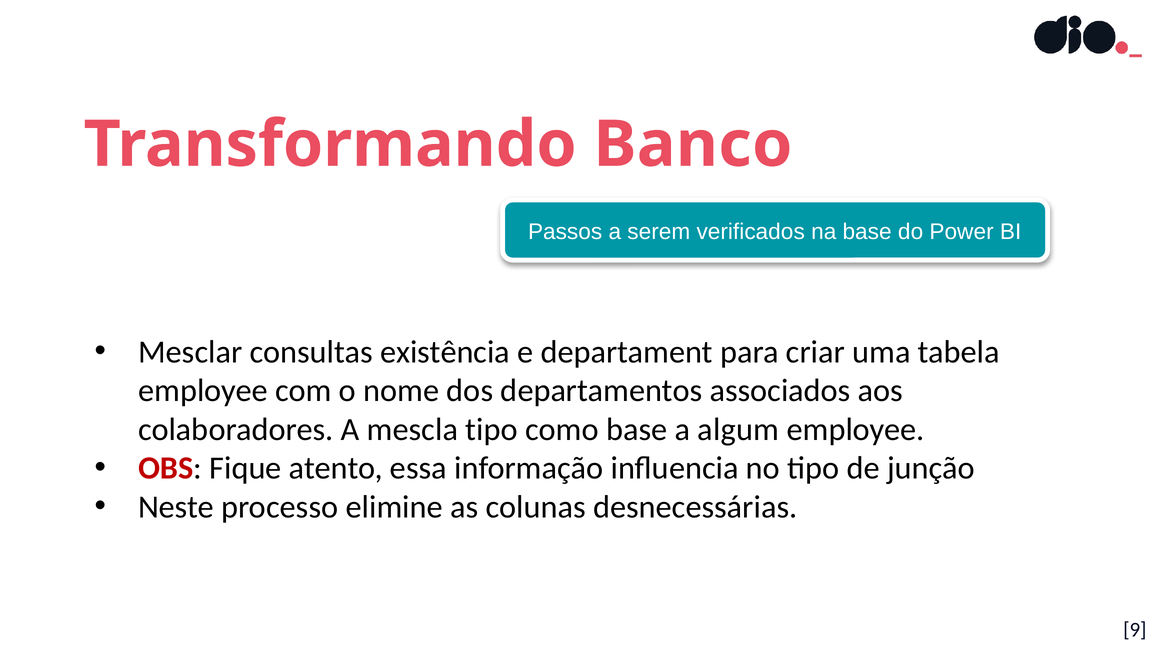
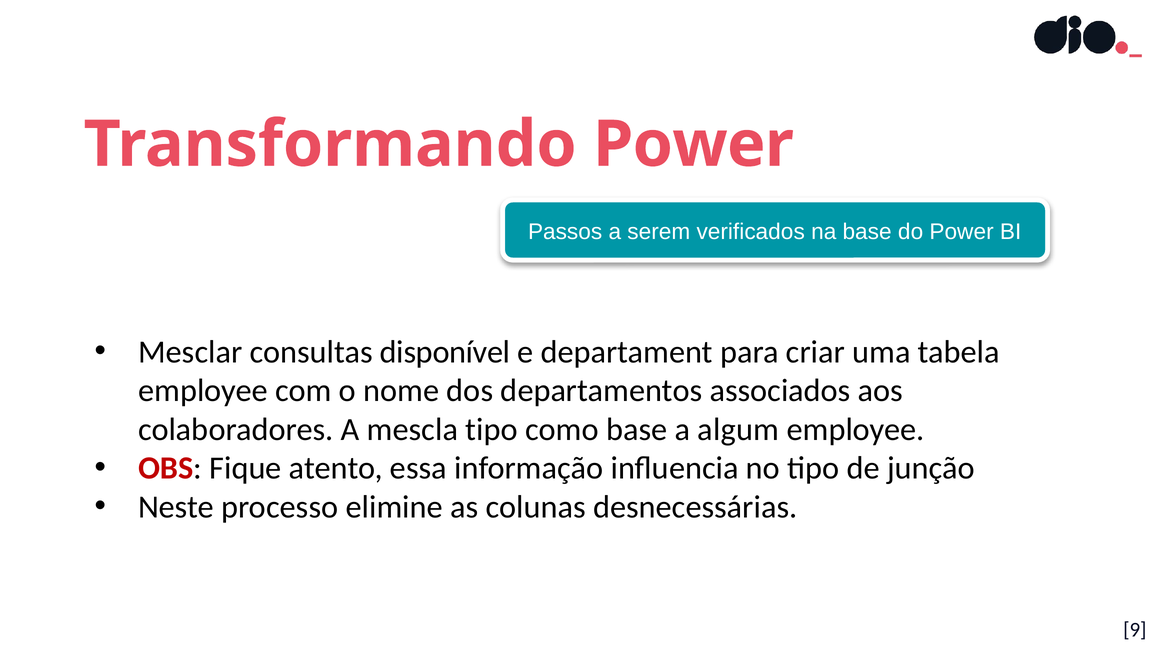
Transformando Banco: Banco -> Power (693, 145)
existência: existência -> disponível (445, 352)
